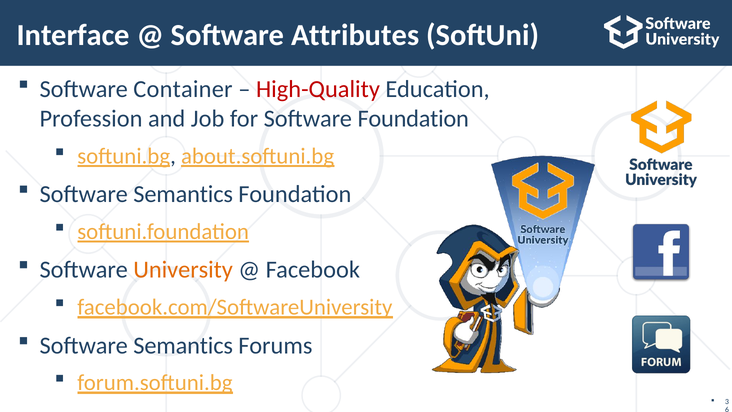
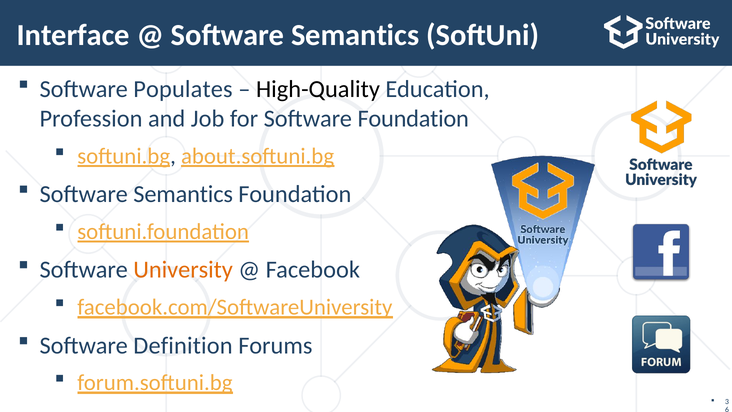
Attributes: Attributes -> Semantics (355, 35)
Container: Container -> Populates (183, 89)
High-Quality colour: red -> black (318, 89)
Semantics: Semantics -> Definition (183, 345)
